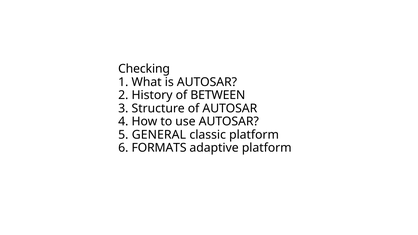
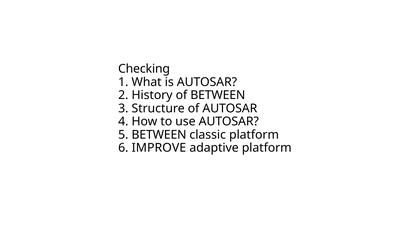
5 GENERAL: GENERAL -> BETWEEN (159, 135)
FORMATS: FORMATS -> IMPROVE (159, 148)
